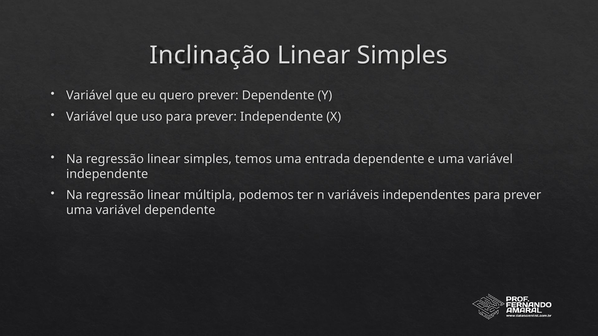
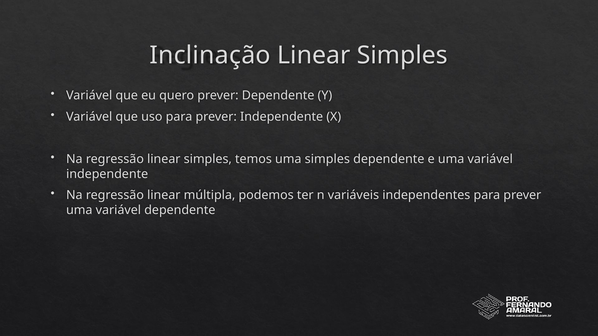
uma entrada: entrada -> simples (327, 159)
